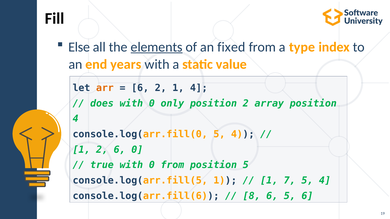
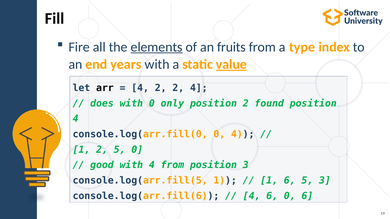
Else: Else -> Fire (79, 47)
fixed: fixed -> fruits (231, 47)
value underline: none -> present (231, 64)
arr colour: orange -> black (105, 88)
6: 6 -> 4 (140, 88)
2 1: 1 -> 2 (178, 88)
array: array -> found (269, 103)
console.log(arr.fill(0 5: 5 -> 0 (219, 134)
2 6: 6 -> 5 (120, 150)
true: true -> good (102, 165)
0: 0 -> 4 (152, 165)
position 5: 5 -> 3 (246, 165)
1 7: 7 -> 6 (290, 181)
4: 4 -> 3 (325, 181)
8: 8 -> 4 (252, 196)
6 5: 5 -> 0 (290, 196)
